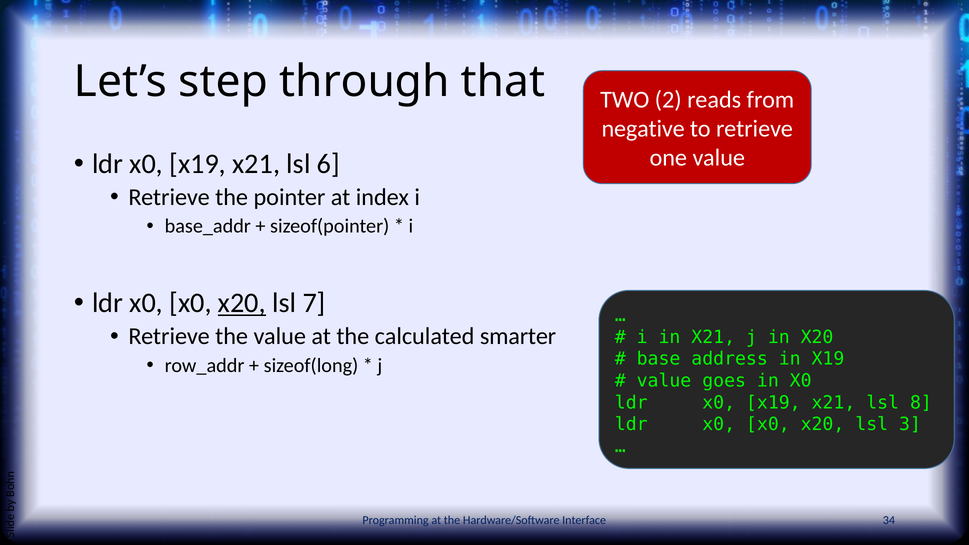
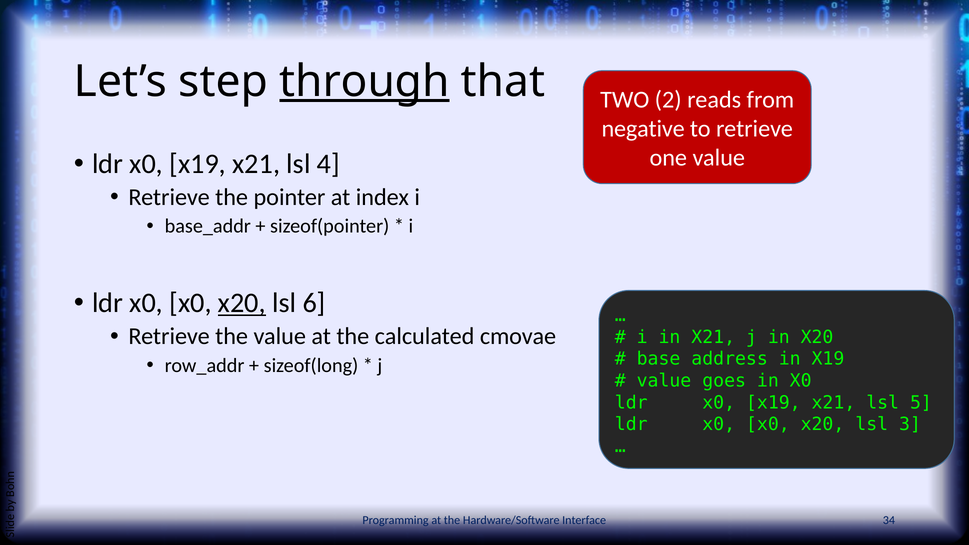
through underline: none -> present (364, 81)
6: 6 -> 4 (328, 164)
7: 7 -> 6 (314, 303)
smarter: smarter -> cmovae (518, 337)
8: 8 -> 5 (921, 403)
